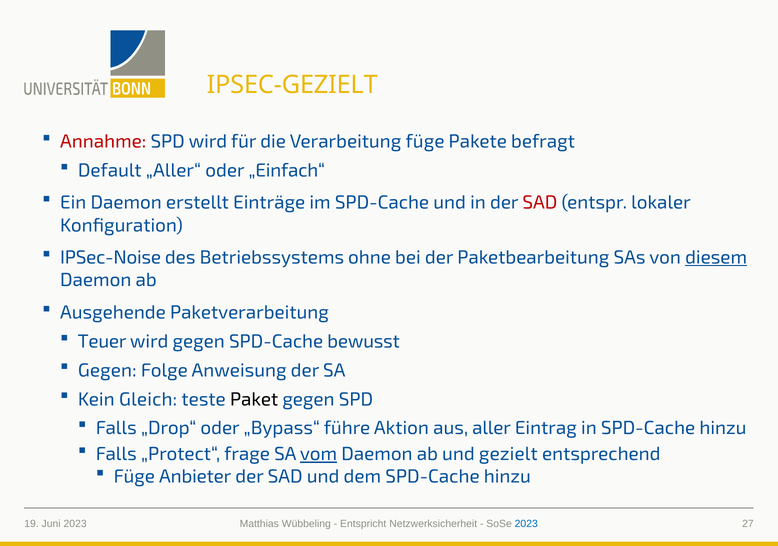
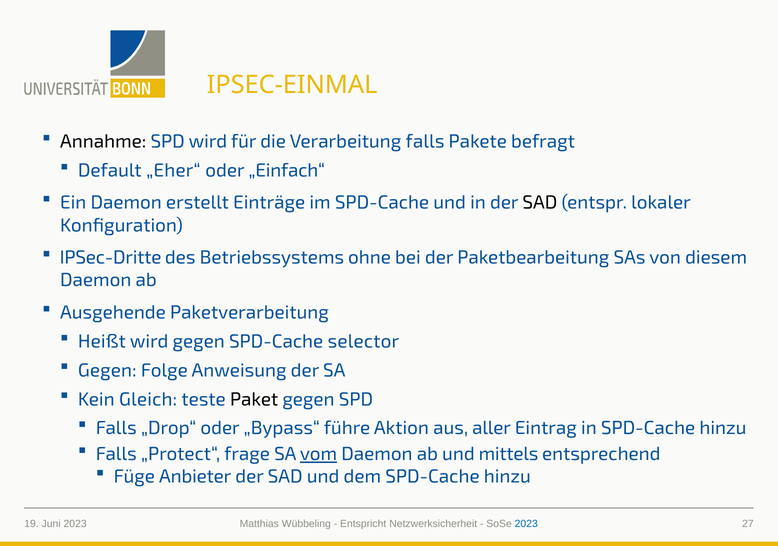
IPSEC-GEZIELT: IPSEC-GEZIELT -> IPSEC-EINMAL (292, 85)
Annahme colour: red -> black (103, 141)
Verarbeitung füge: füge -> falls (425, 141)
„Aller“: „Aller“ -> „Eher“ (173, 170)
SAD colour: red -> black (540, 203)
IPSec-Noise: IPSec-Noise -> IPSec-Dritte (111, 257)
diesem underline: present -> none (716, 257)
Teuer: Teuer -> Heißt (102, 341)
bewusst: bewusst -> selector (363, 341)
gezielt: gezielt -> mittels (509, 454)
